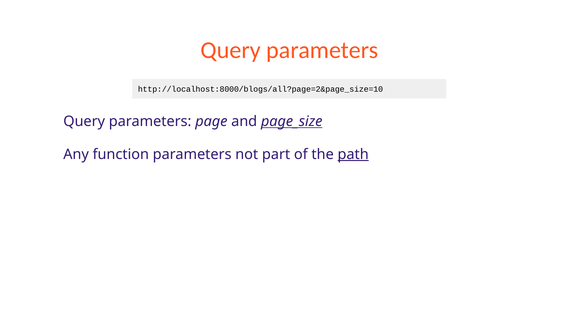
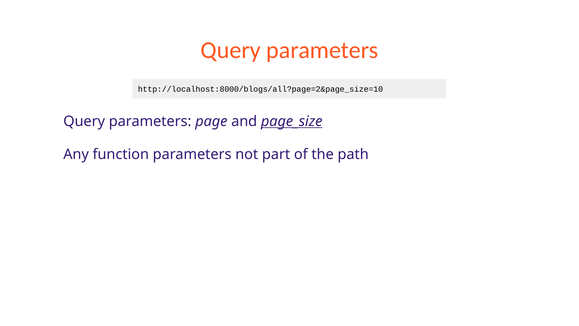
path underline: present -> none (353, 154)
